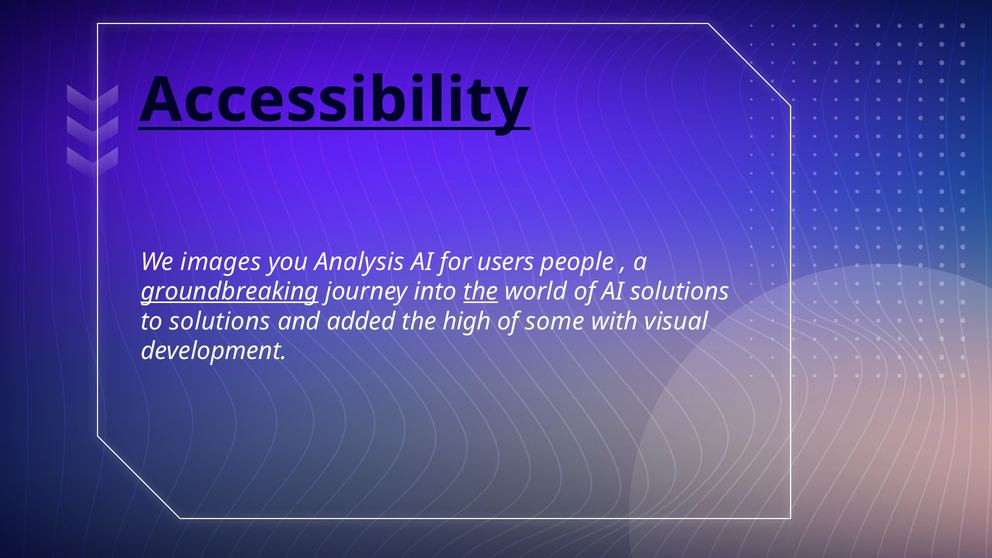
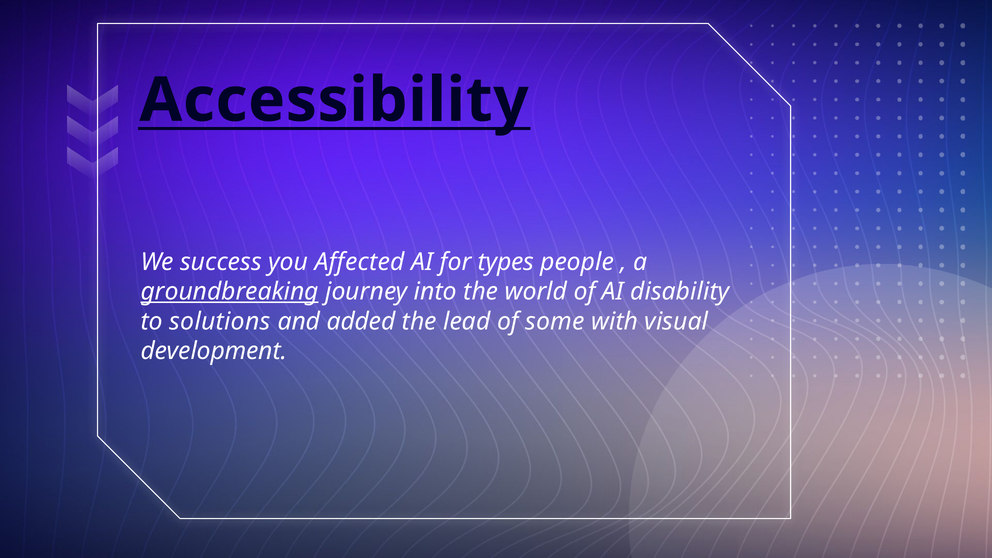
images: images -> success (221, 262)
Analysis: Analysis -> Affected (360, 262)
users: users -> types (506, 262)
the underline: present -> none (481, 292)
AI solutions: solutions -> disability (680, 292)
high: high -> lead (467, 321)
